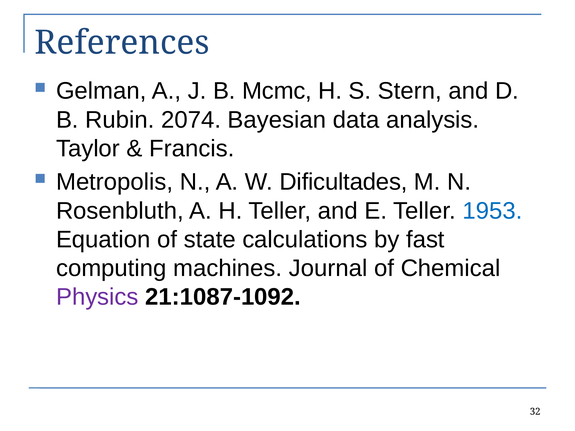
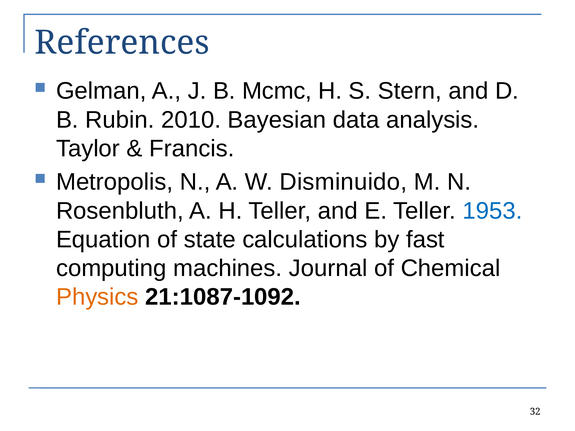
2074: 2074 -> 2010 (191, 120)
Dificultades: Dificultades -> Disminuido (343, 182)
Physics colour: purple -> orange (97, 297)
